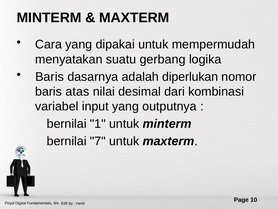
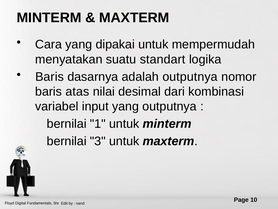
gerbang: gerbang -> standart (163, 59)
adalah diperlukan: diperlukan -> outputnya (190, 77)
7: 7 -> 3 (98, 141)
